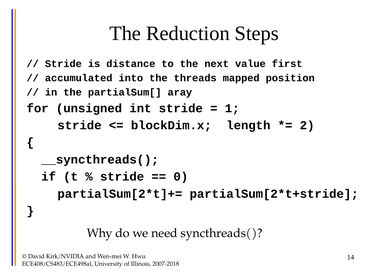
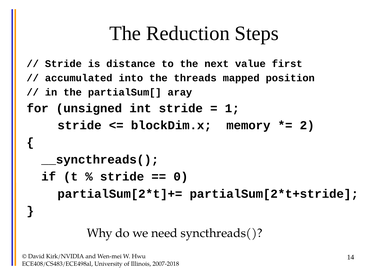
length: length -> memory (248, 125)
